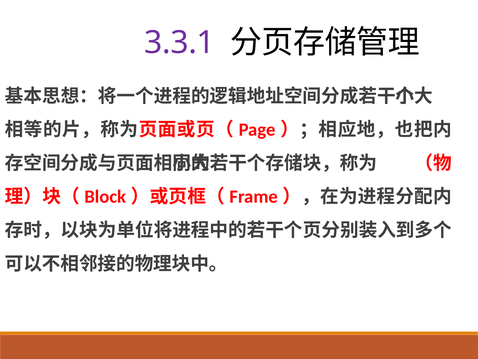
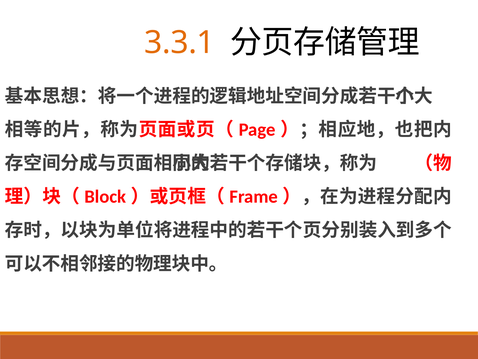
3.3.1 colour: purple -> orange (180, 43)
